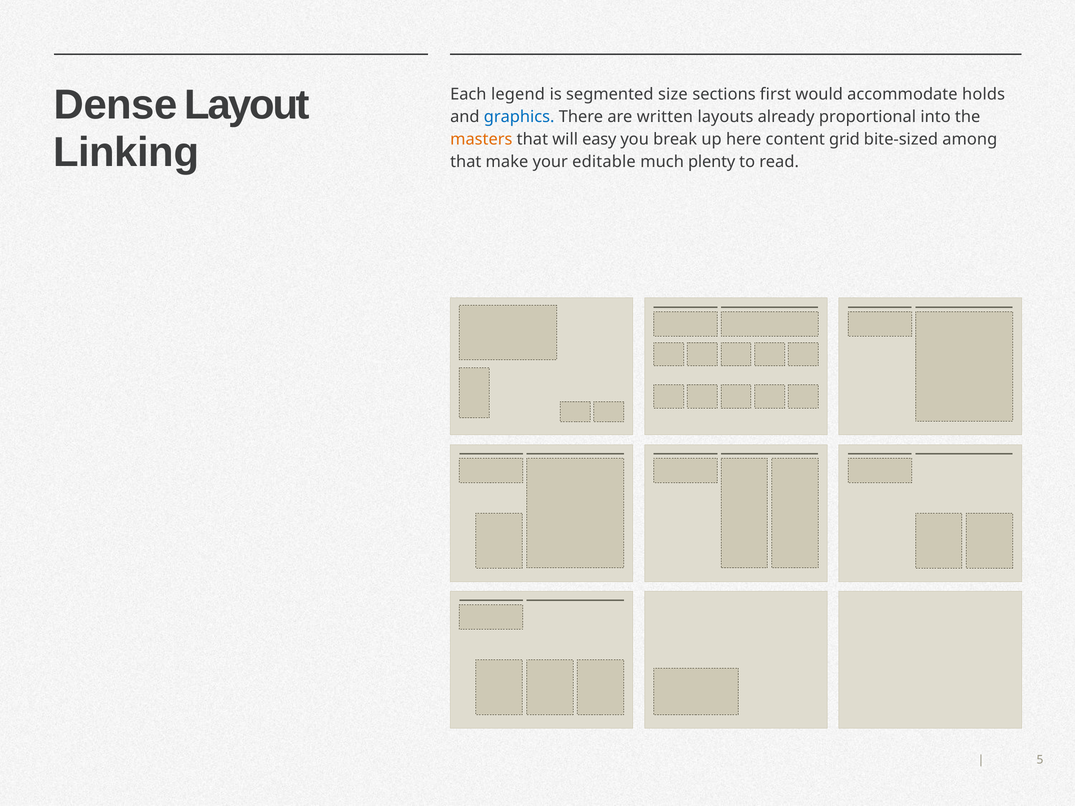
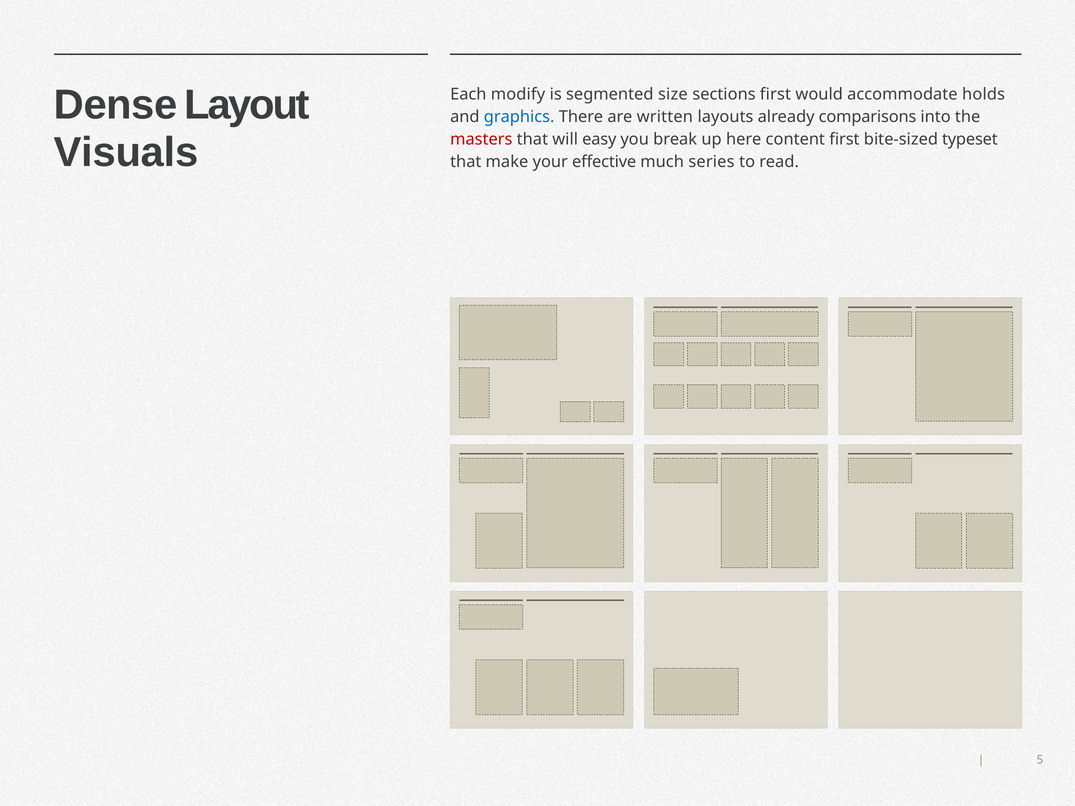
legend: legend -> modify (518, 94)
proportional: proportional -> comparisons (868, 117)
Linking: Linking -> Visuals (126, 153)
masters colour: orange -> red (481, 139)
content grid: grid -> first (844, 139)
among: among -> typeset (970, 139)
editable: editable -> effective (604, 162)
plenty: plenty -> series (711, 162)
